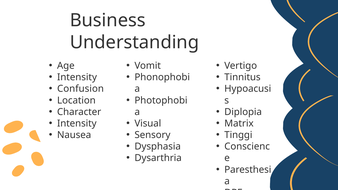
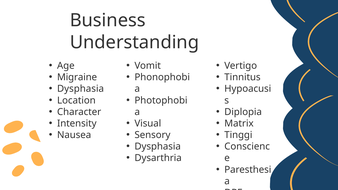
Intensity: Intensity -> Migraine (77, 77)
Confusion: Confusion -> Dysphasia (81, 89)
